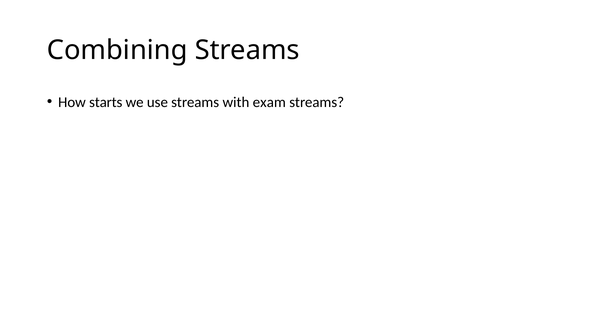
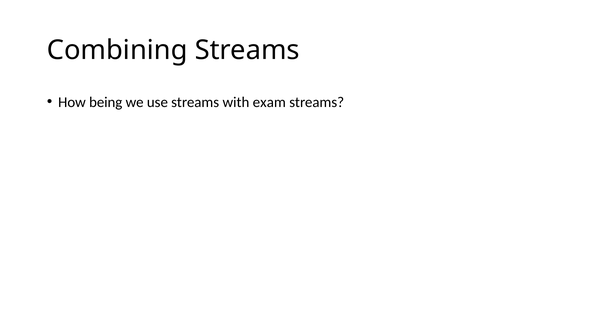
starts: starts -> being (106, 102)
